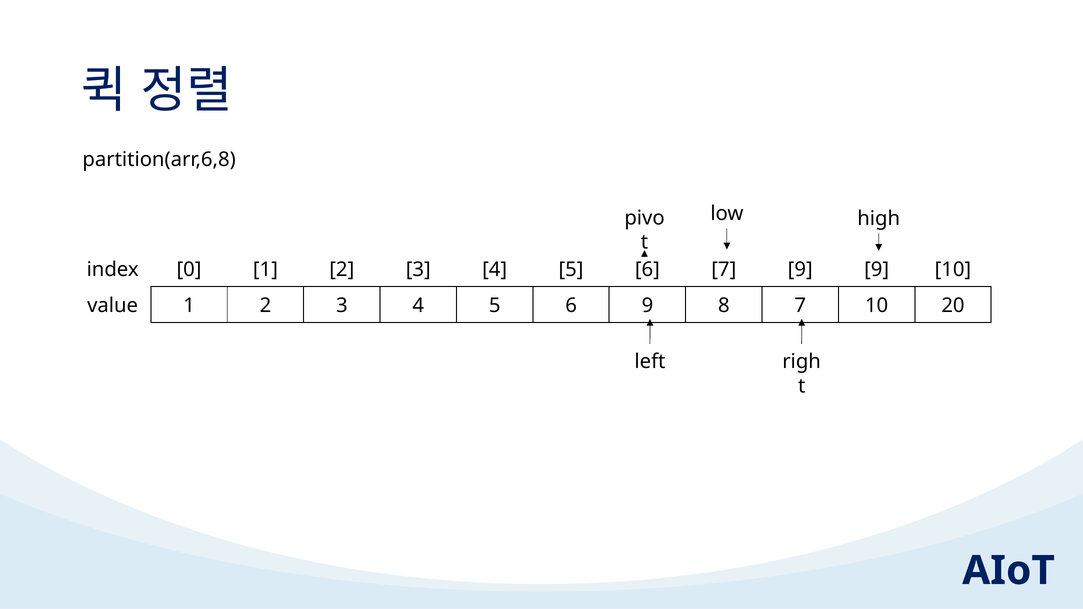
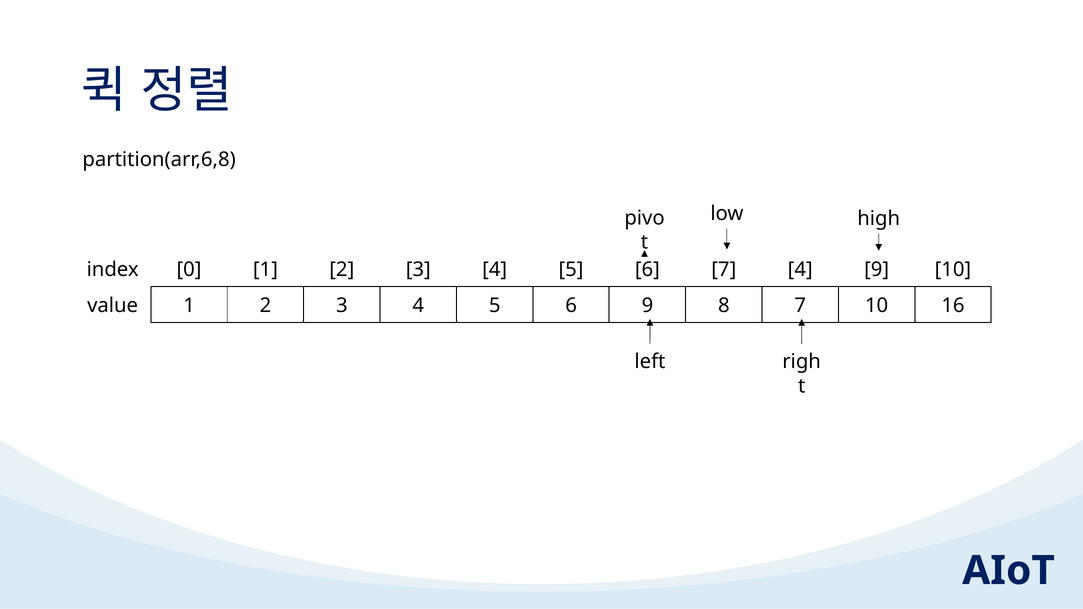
7 9: 9 -> 4 (800, 270)
20: 20 -> 16 (953, 306)
